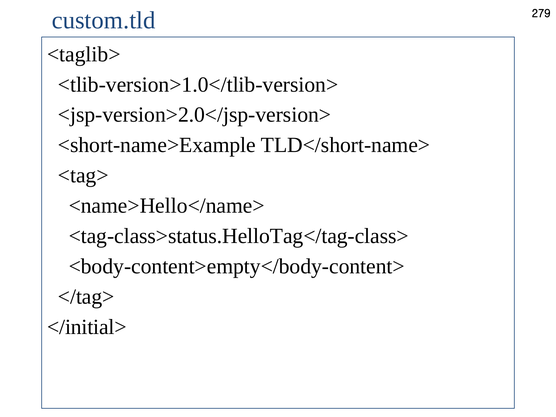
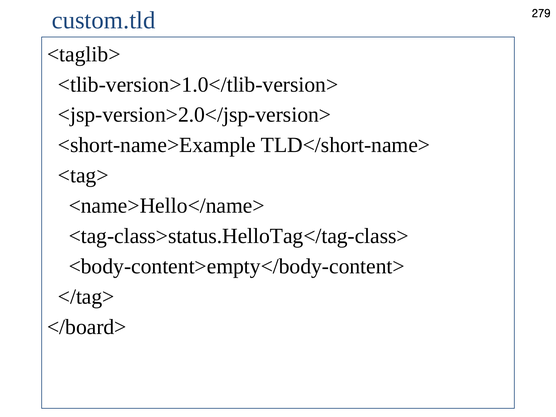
</initial>: </initial> -> </board> (87, 327)
